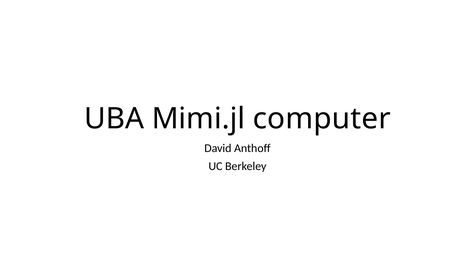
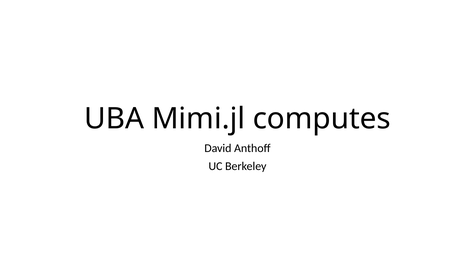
computer: computer -> computes (322, 119)
